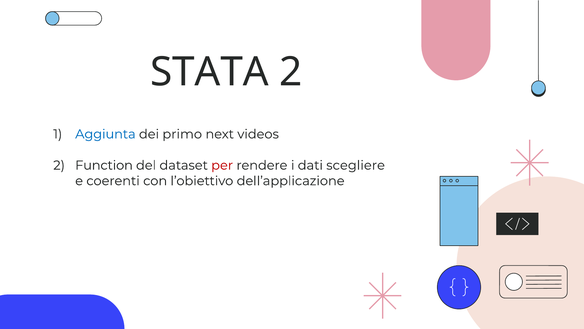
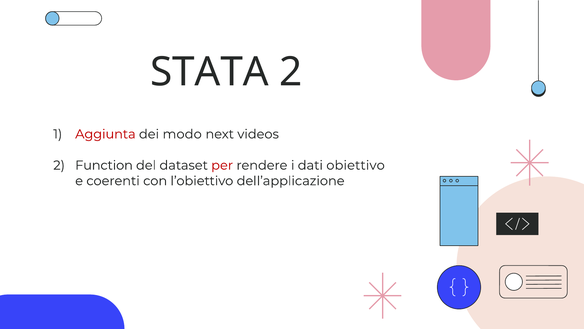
Aggiunta colour: blue -> red (105, 134)
primo: primo -> modo (182, 134)
scegliere: scegliere -> obiettivo (356, 165)
